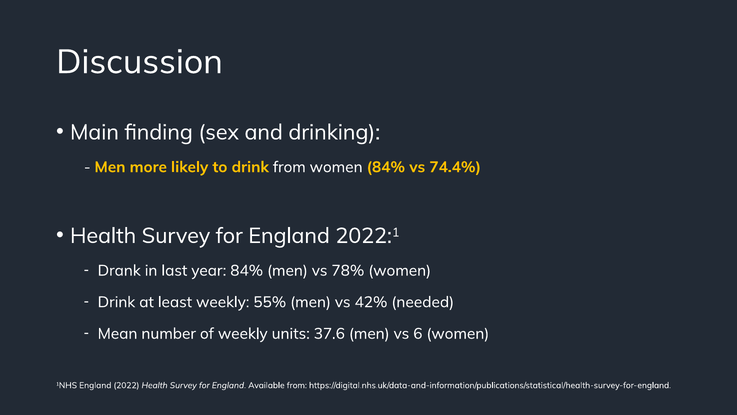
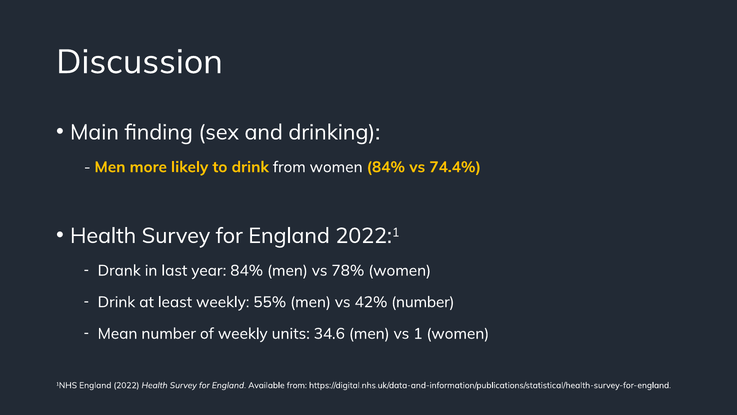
42% needed: needed -> number (423, 302)
37.6: 37.6 -> 34.6 (329, 333)
6: 6 -> 1 (418, 333)
